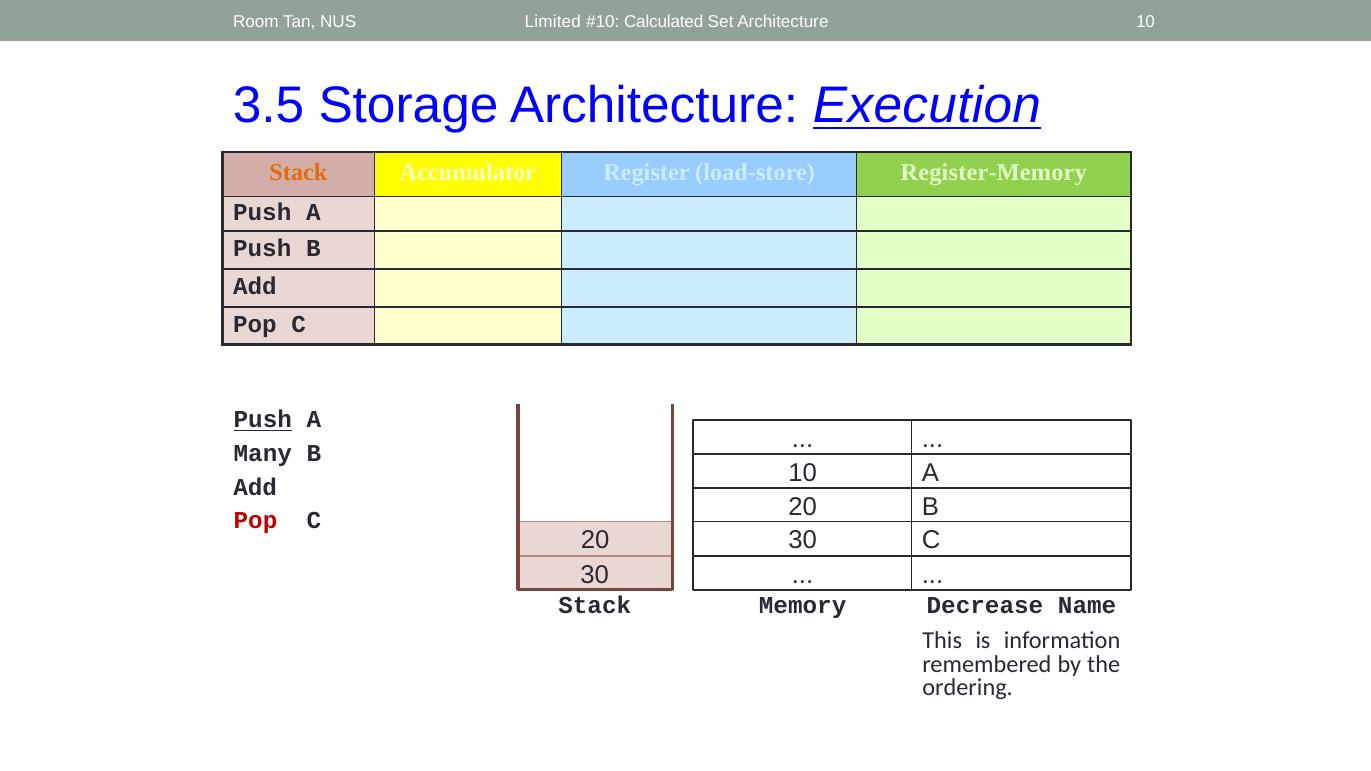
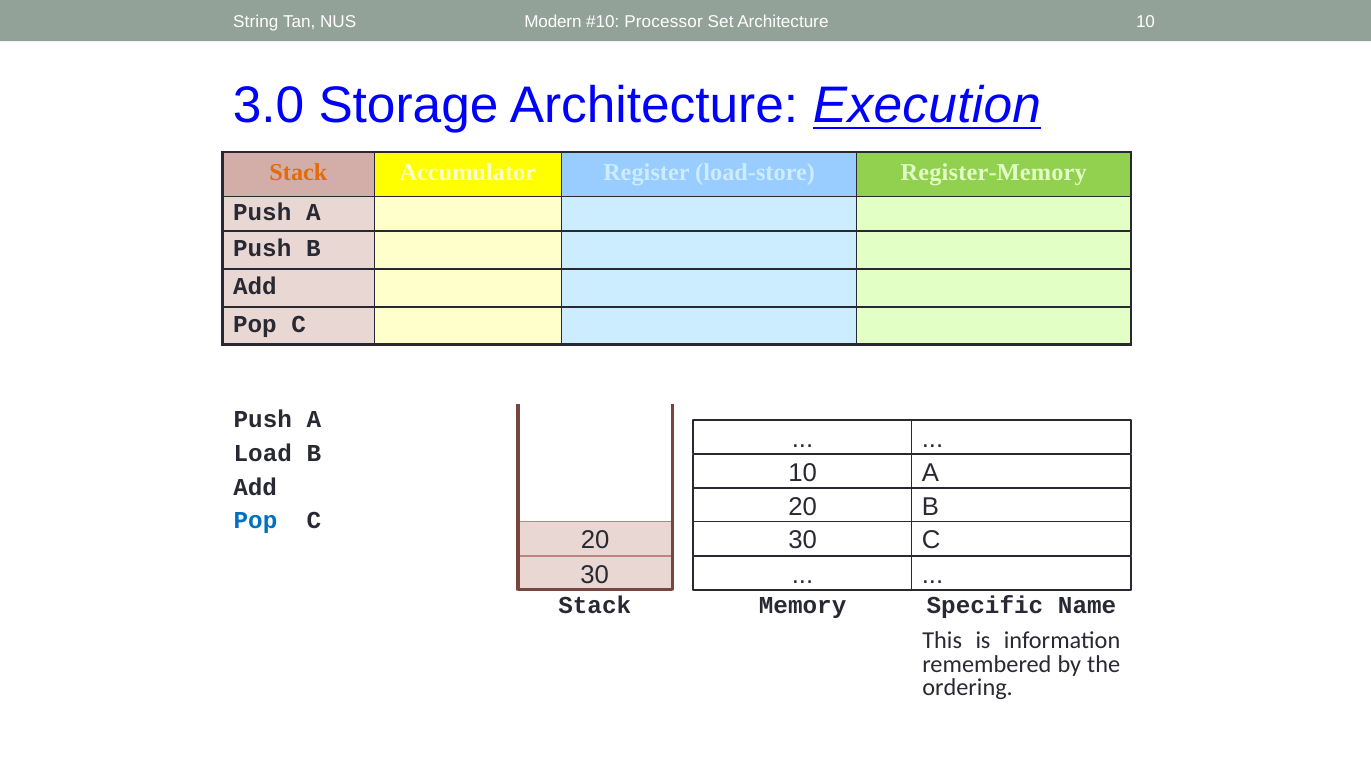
Room: Room -> String (256, 22)
Limited: Limited -> Modern (553, 22)
Calculated: Calculated -> Processor (664, 22)
3.5: 3.5 -> 3.0 (269, 106)
Push underline: present -> none (263, 420)
Many: Many -> Load (263, 454)
Pop colour: red -> blue (255, 521)
Decrease: Decrease -> Specific (985, 605)
